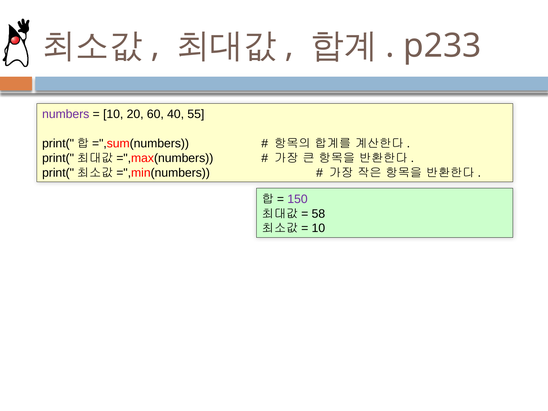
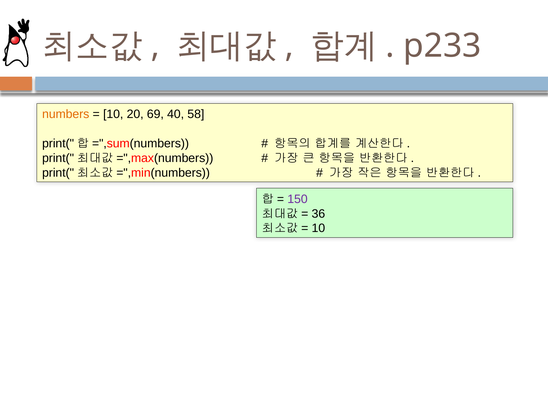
numbers colour: purple -> orange (66, 114)
60: 60 -> 69 (155, 114)
55: 55 -> 58 (196, 114)
58: 58 -> 36 (318, 214)
